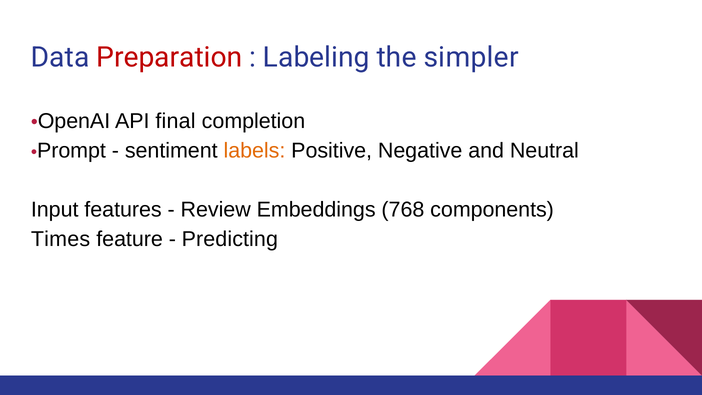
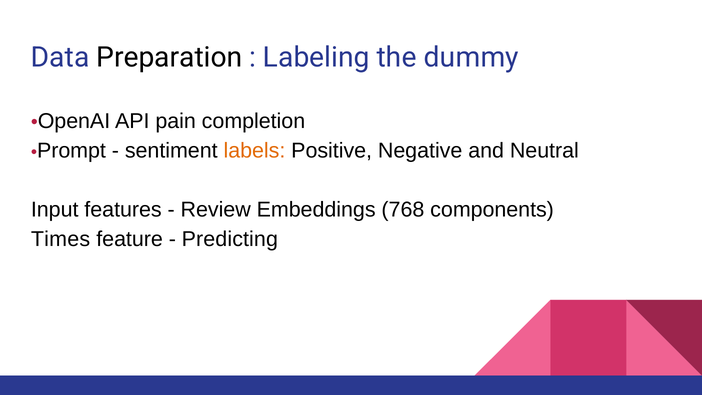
Preparation colour: red -> black (169, 57)
simpler: simpler -> dummy (471, 57)
final: final -> pain (176, 121)
